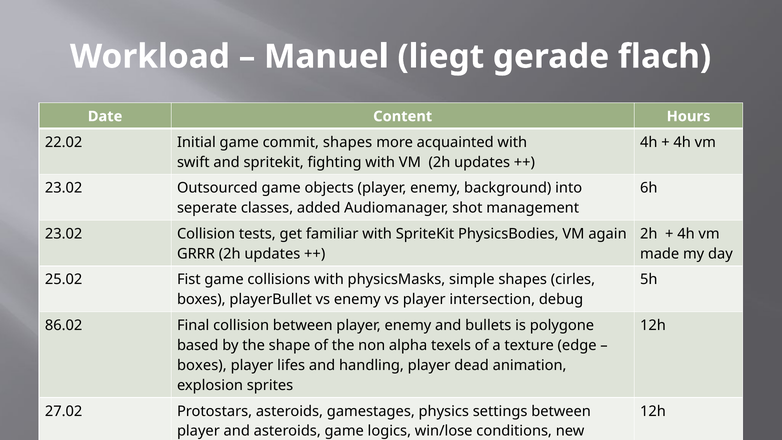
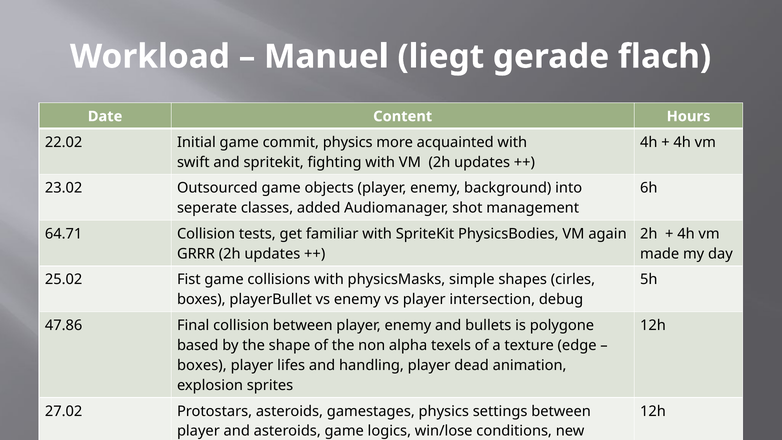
commit shapes: shapes -> physics (348, 142)
23.02: 23.02 -> 64.71 (64, 234)
86.02: 86.02 -> 47.86 (64, 325)
